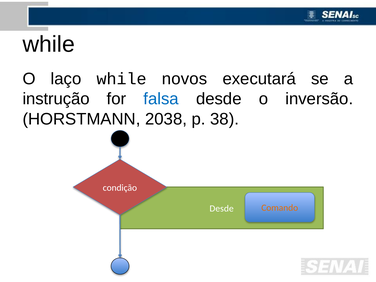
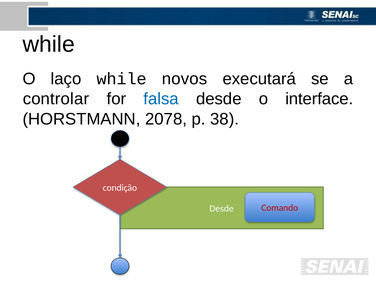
instrução: instrução -> controlar (56, 99)
inversão: inversão -> interface (319, 99)
2038: 2038 -> 2078 (166, 119)
Comando colour: orange -> red (280, 208)
